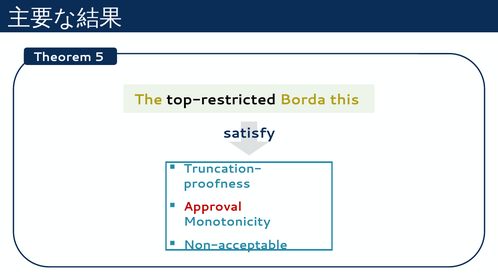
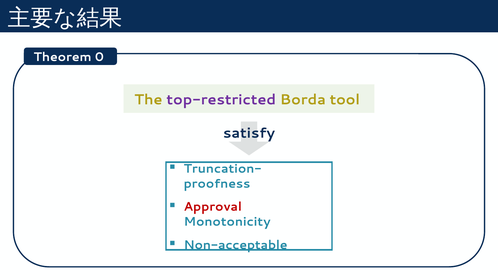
5: 5 -> 0 (99, 57)
top-restricted colour: black -> purple (221, 100)
this: this -> tool (345, 100)
